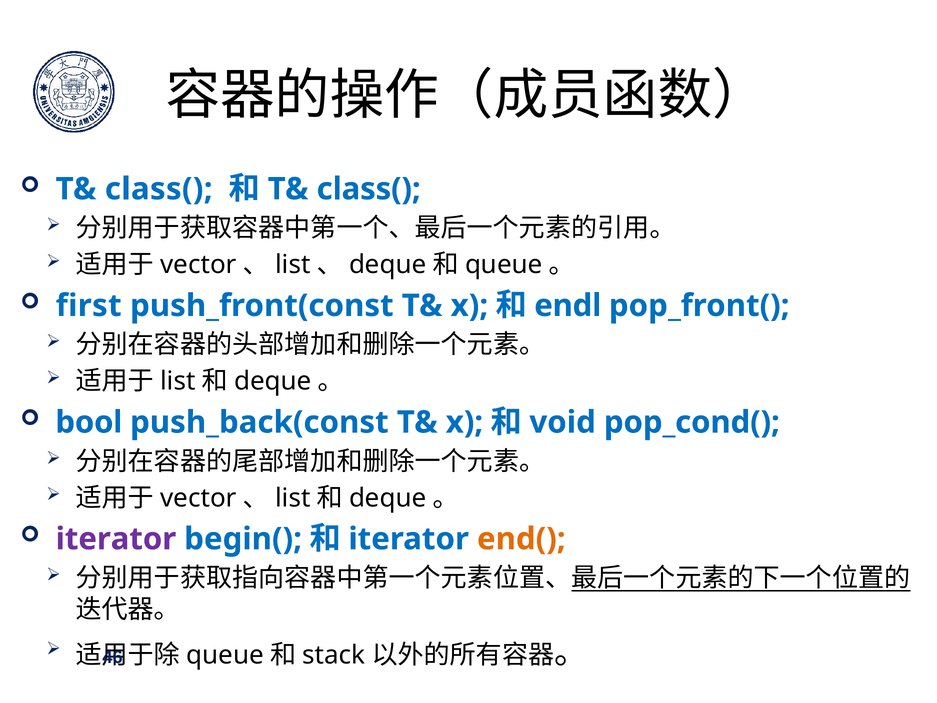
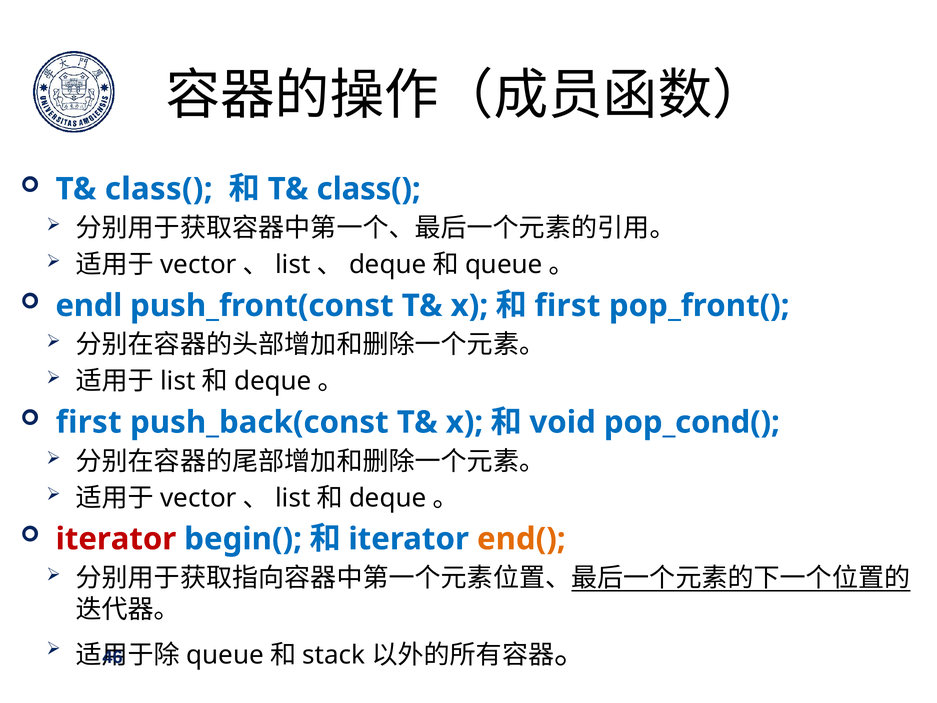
first: first -> endl (89, 306)
endl: endl -> first (567, 306)
bool: bool -> first (89, 422)
iterator colour: purple -> red (116, 539)
